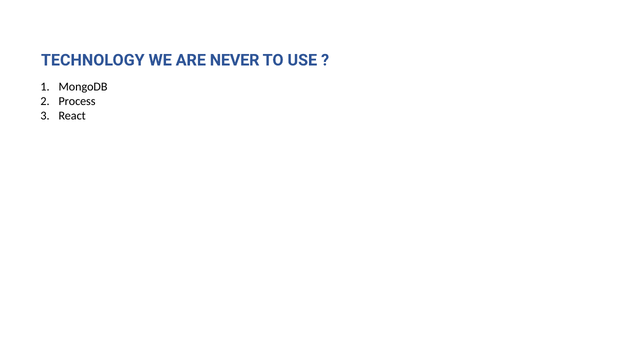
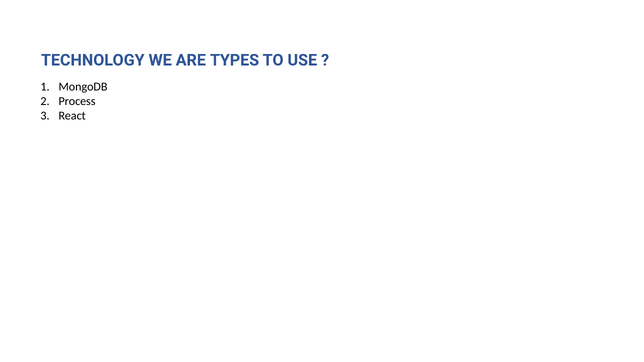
NEVER: NEVER -> TYPES (235, 60)
